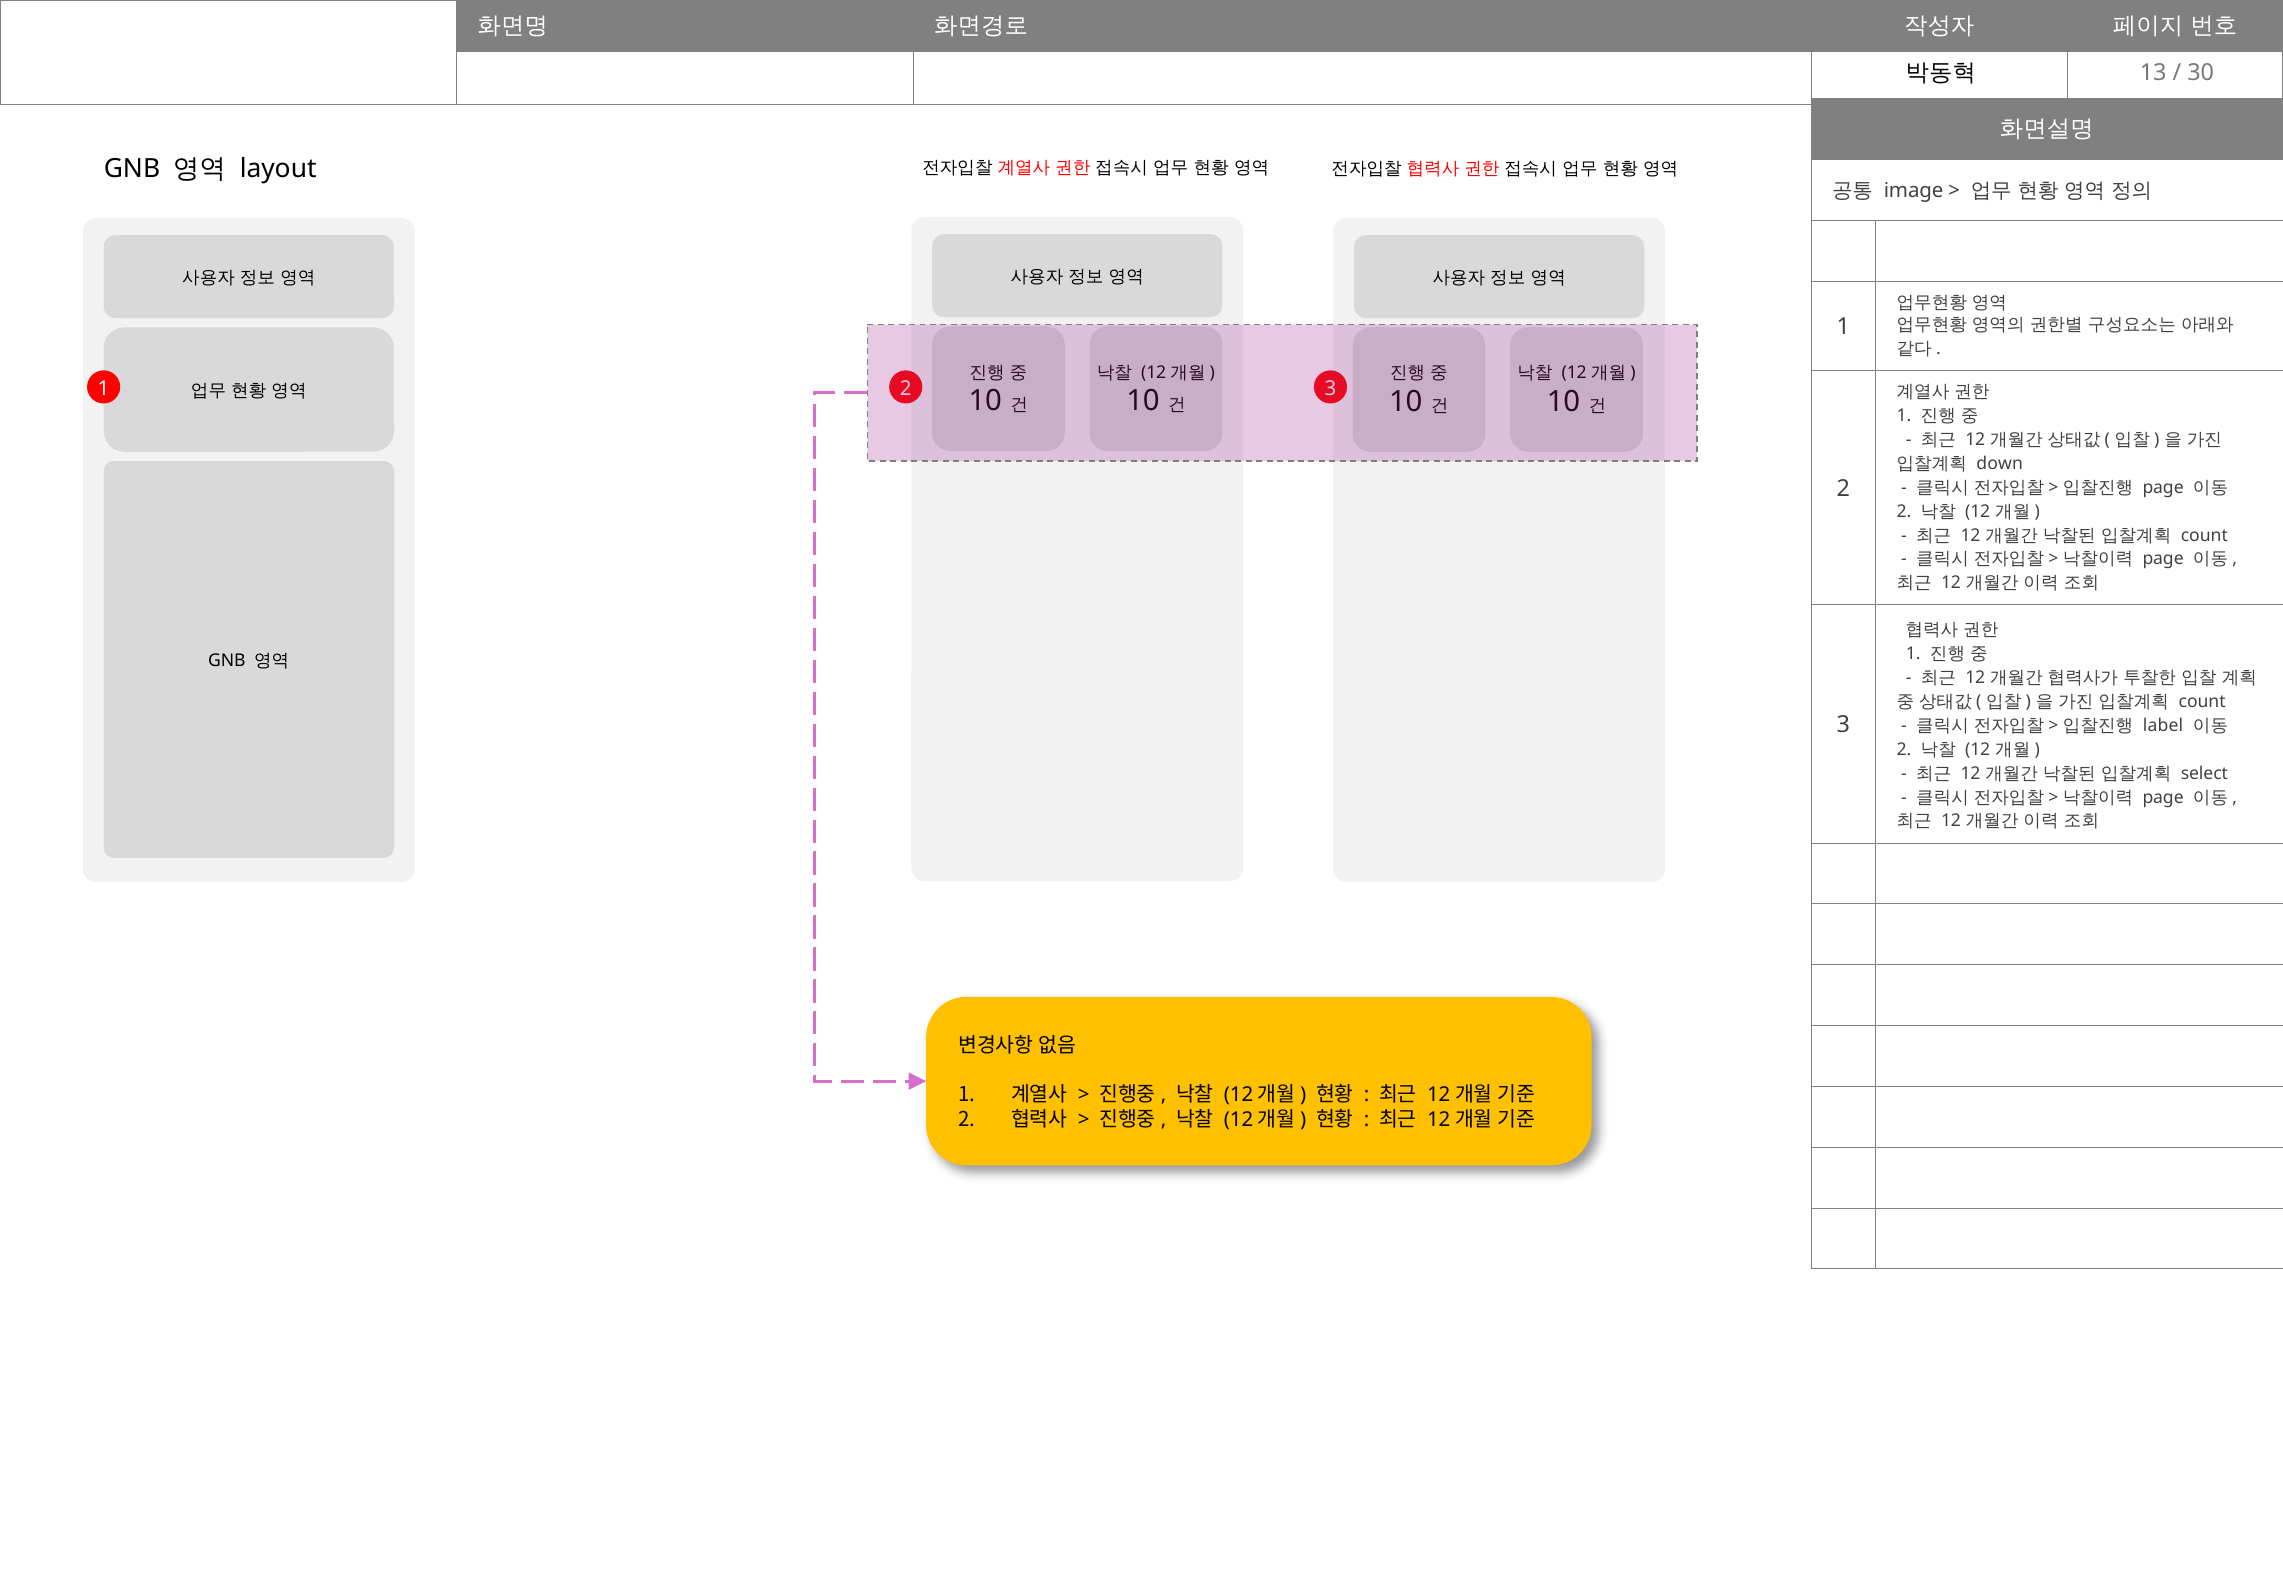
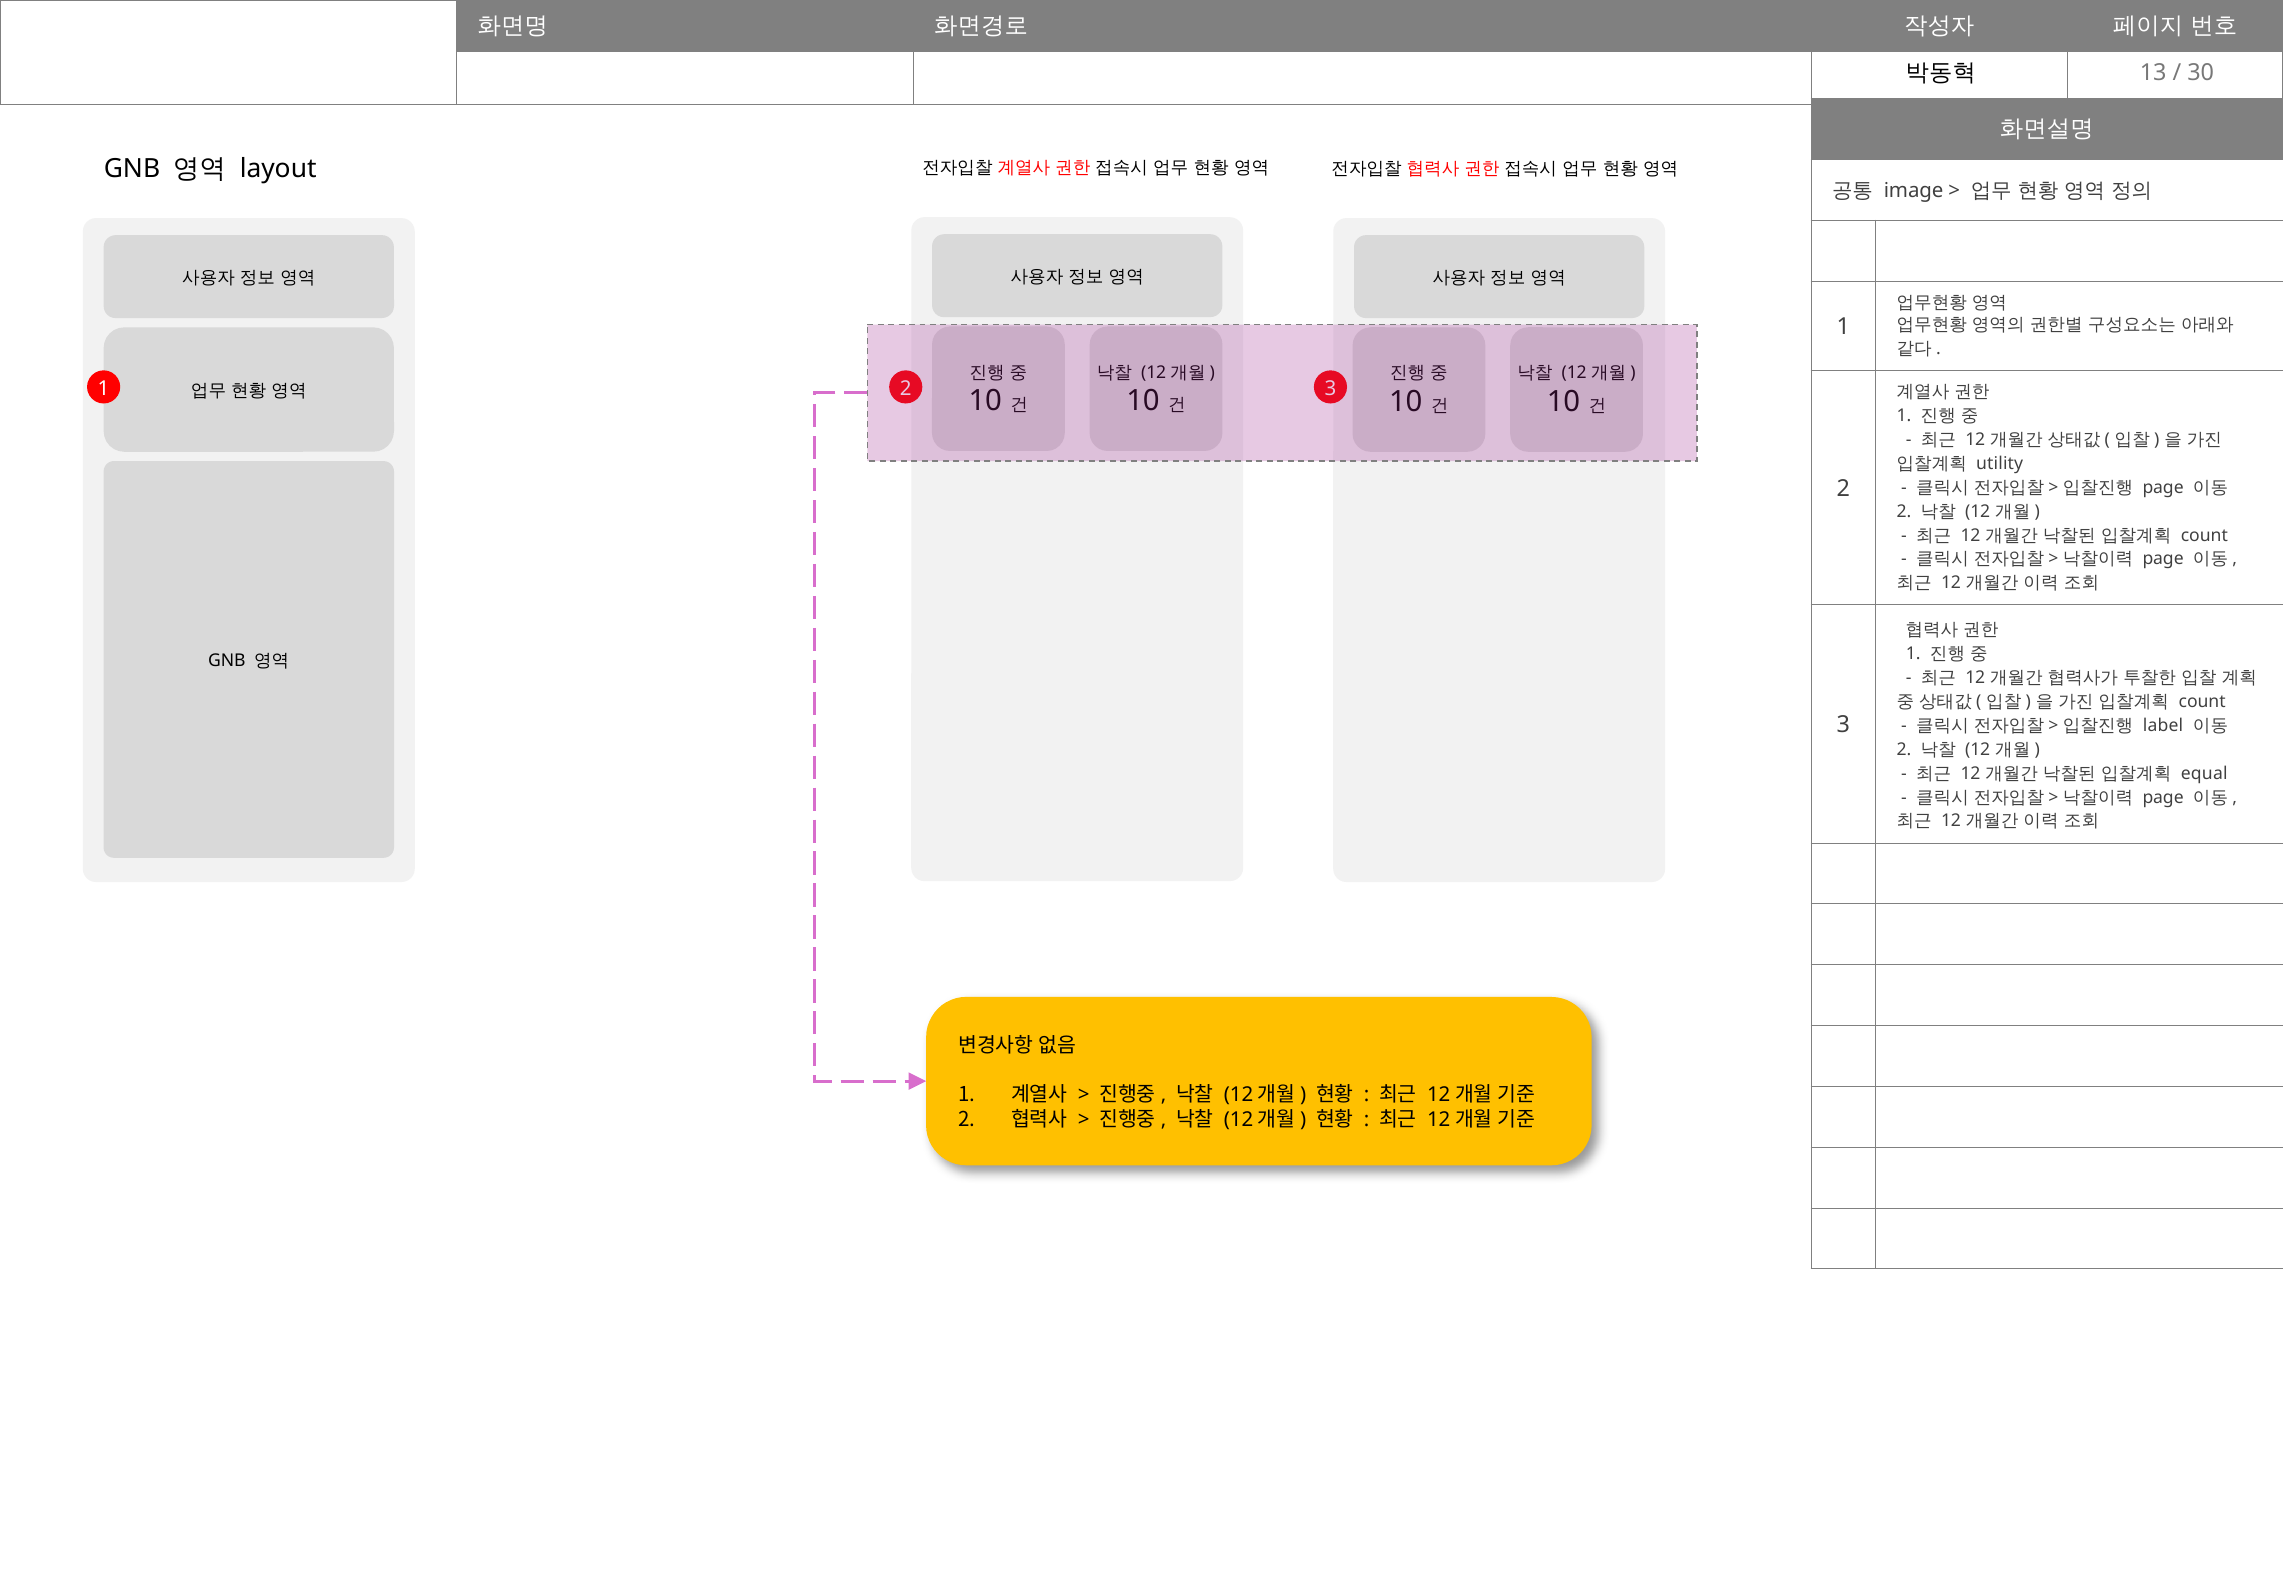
down: down -> utility (2000, 463)
select: select -> equal (2204, 773)
